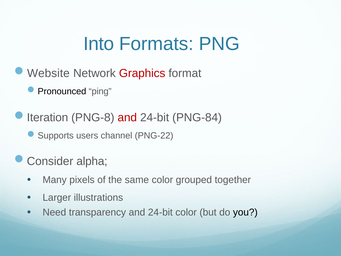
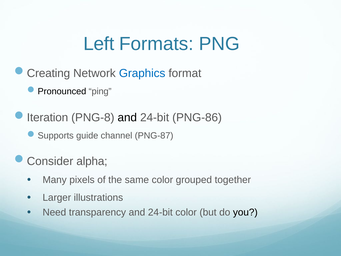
Into: Into -> Left (99, 44)
Website: Website -> Creating (48, 73)
Graphics colour: red -> blue (142, 73)
and colour: red -> black (127, 117)
PNG-84: PNG-84 -> PNG-86 (197, 117)
users: users -> guide (87, 136)
PNG-22: PNG-22 -> PNG-87 (154, 136)
